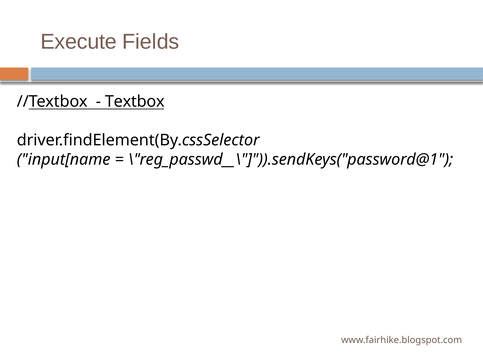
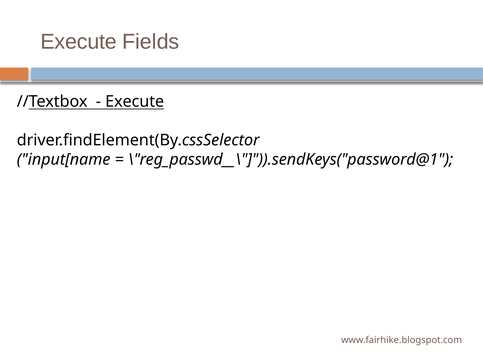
Textbox: Textbox -> Execute (135, 102)
